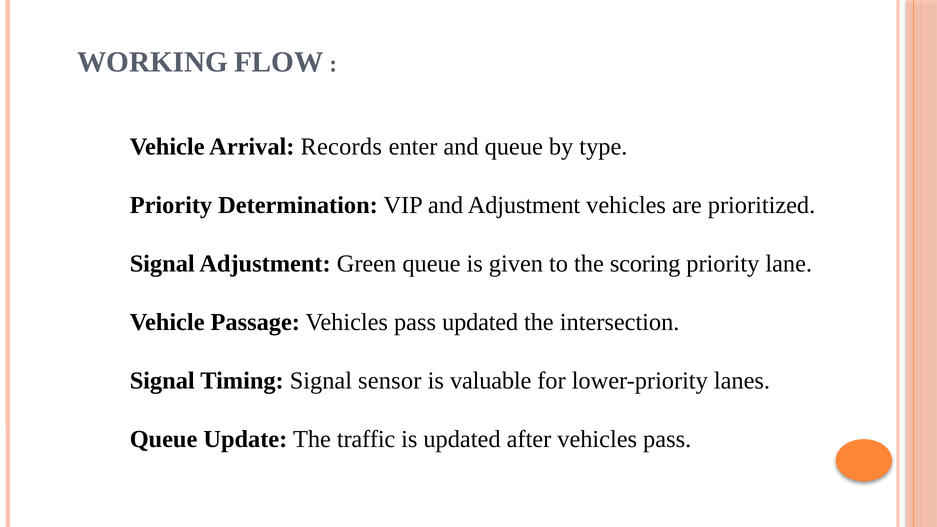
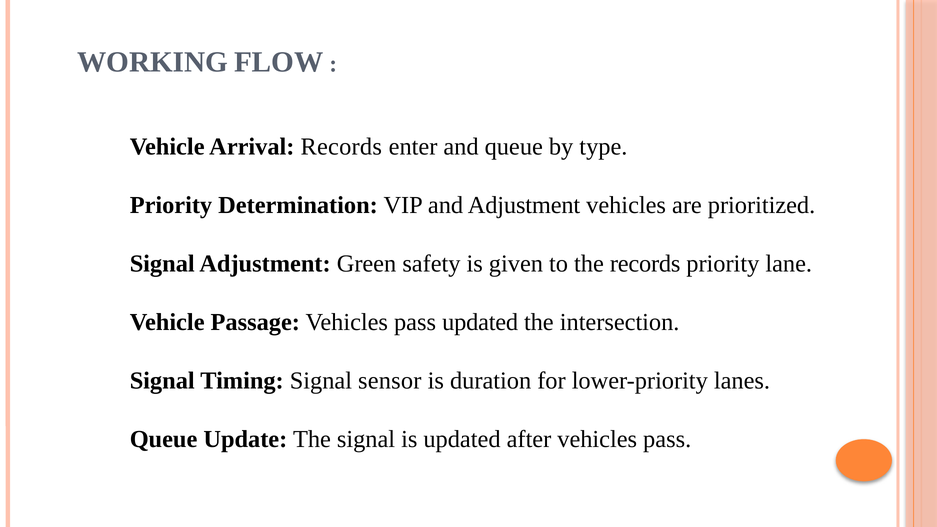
Green queue: queue -> safety (431, 264)
the scoring: scoring -> records (645, 264)
valuable: valuable -> duration (491, 381)
The traffic: traffic -> signal (366, 439)
